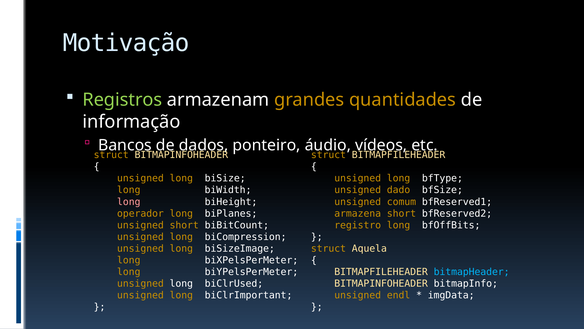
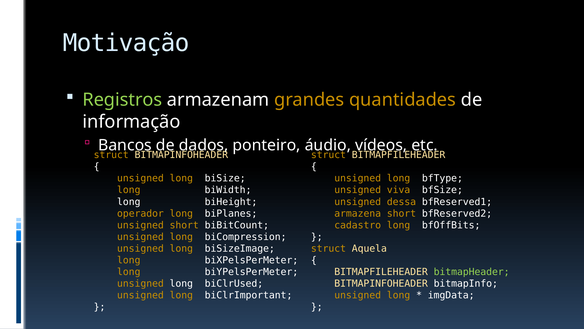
dado: dado -> viva (399, 190)
long colour: pink -> white (129, 201)
comum: comum -> dessa (401, 201)
registro: registro -> cadastro (358, 225)
bitmapHeader colour: light blue -> light green (472, 272)
endl: endl -> long (399, 295)
